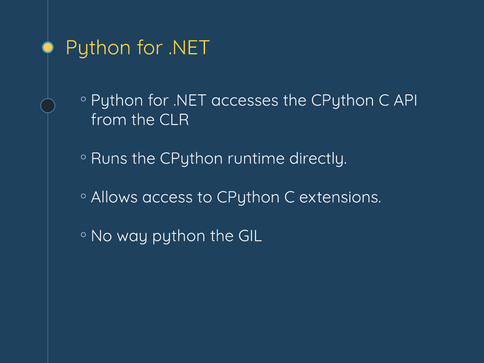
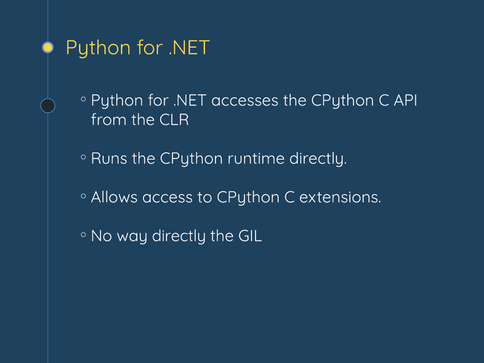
way python: python -> directly (179, 236)
